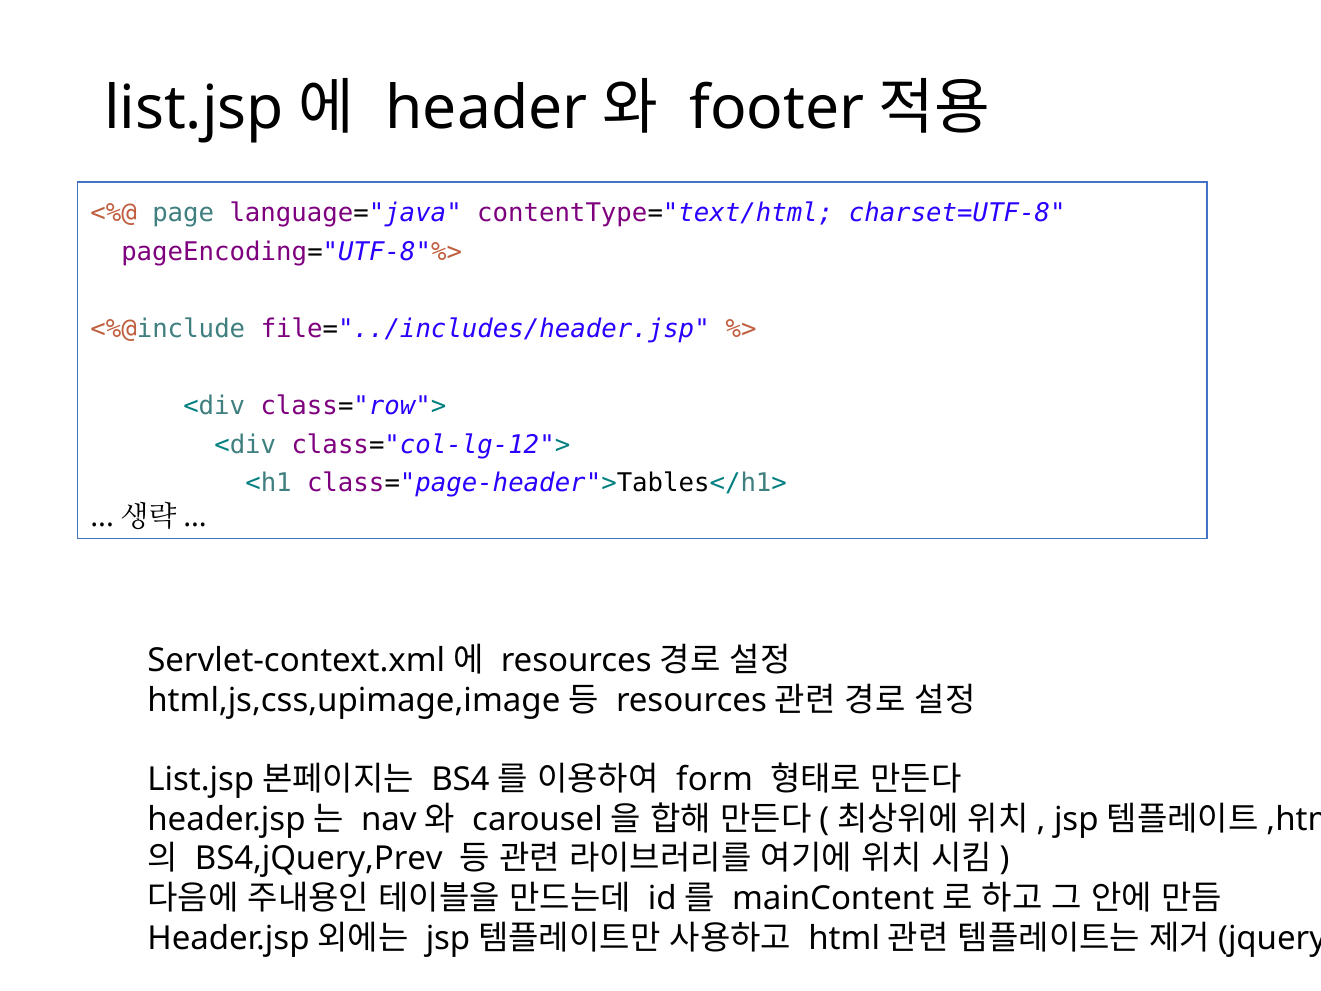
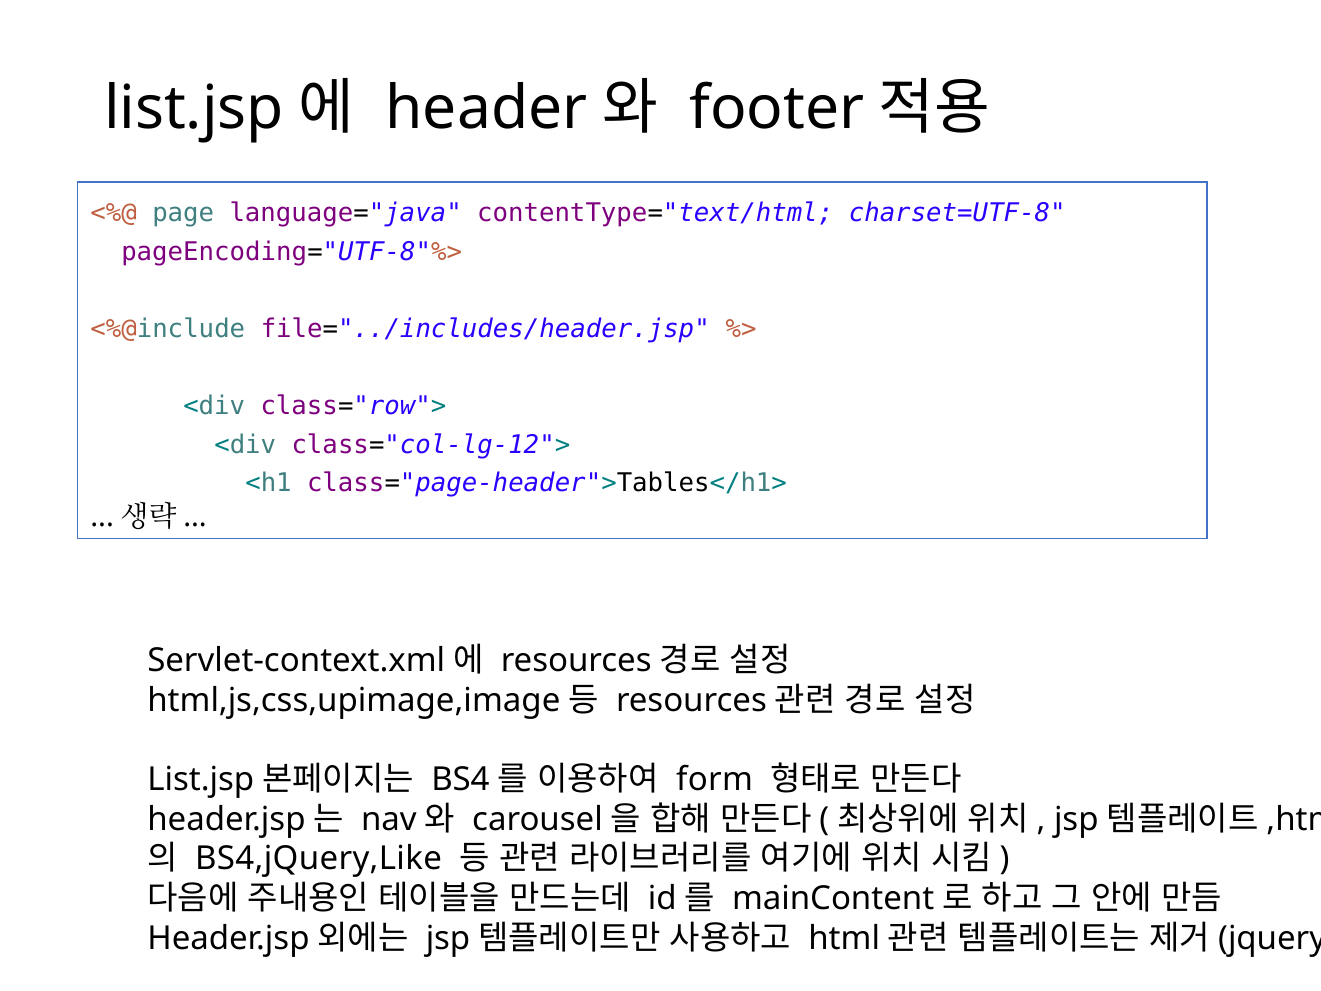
BS4,jQuery,Prev: BS4,jQuery,Prev -> BS4,jQuery,Like (319, 859)
